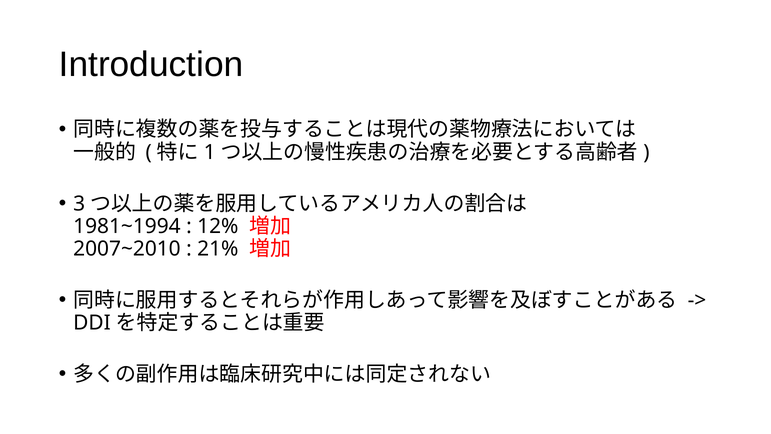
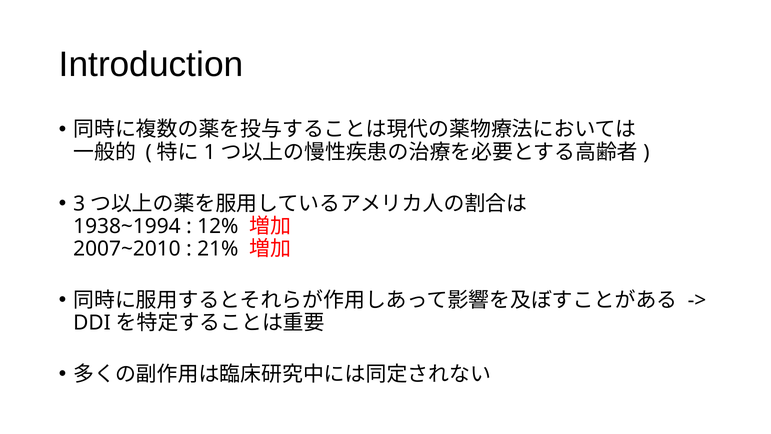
1981~1994: 1981~1994 -> 1938~1994 (127, 226)
